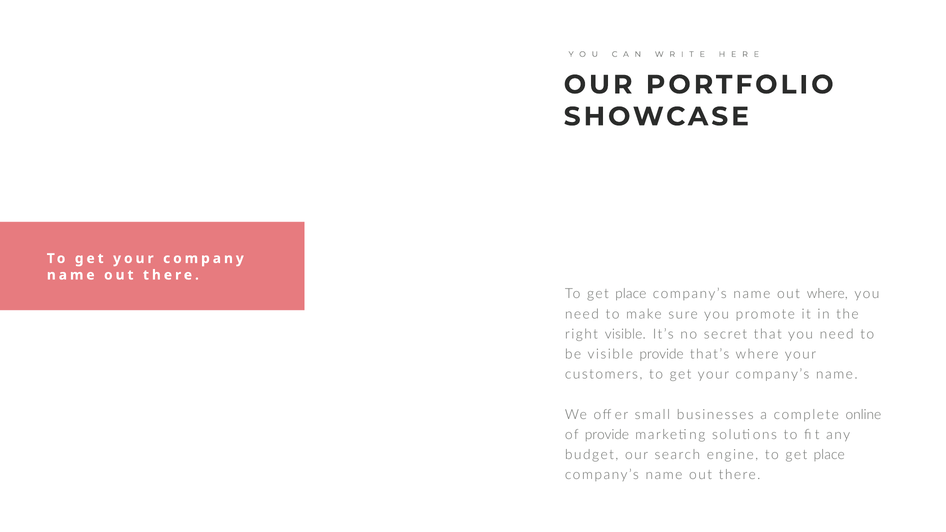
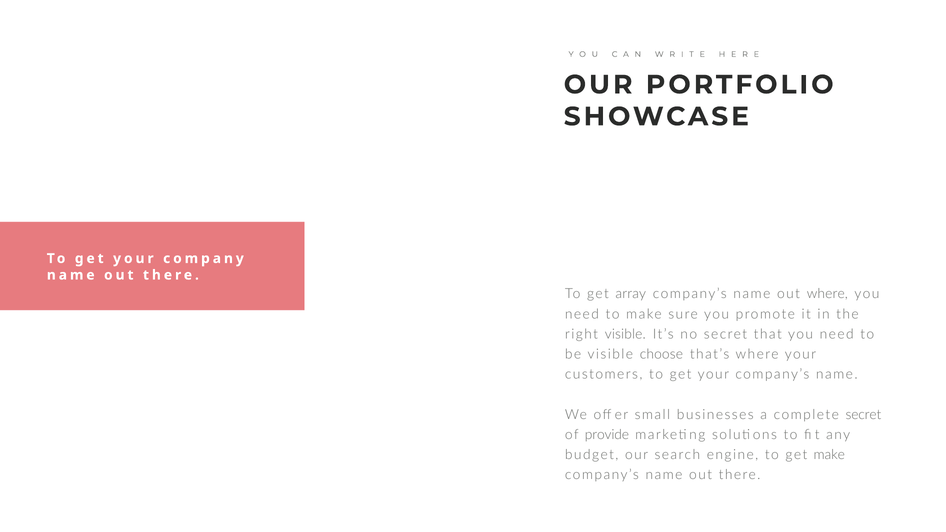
place: place -> array (631, 294)
visible provide: provide -> choose (661, 354)
complete online: online -> secret (863, 415)
engine to get place: place -> make (829, 455)
